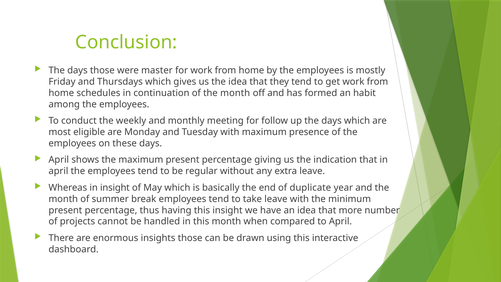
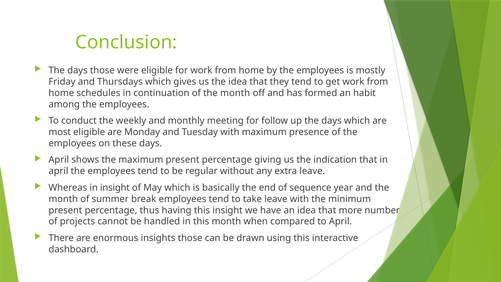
were master: master -> eligible (157, 70)
duplicate: duplicate -> sequence (310, 188)
